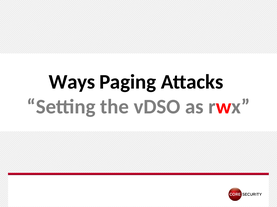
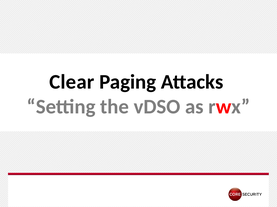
Ways: Ways -> Clear (72, 82)
